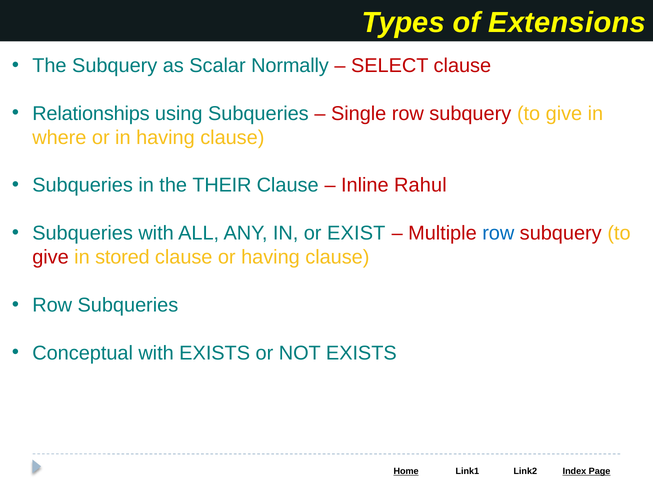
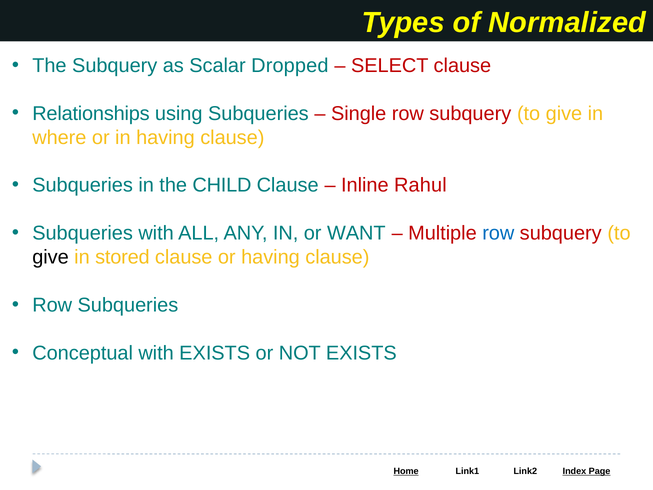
Extensions: Extensions -> Normalized (567, 23)
Normally: Normally -> Dropped (290, 66)
THEIR: THEIR -> CHILD (222, 185)
EXIST: EXIST -> WANT (356, 233)
give colour: red -> black (51, 257)
